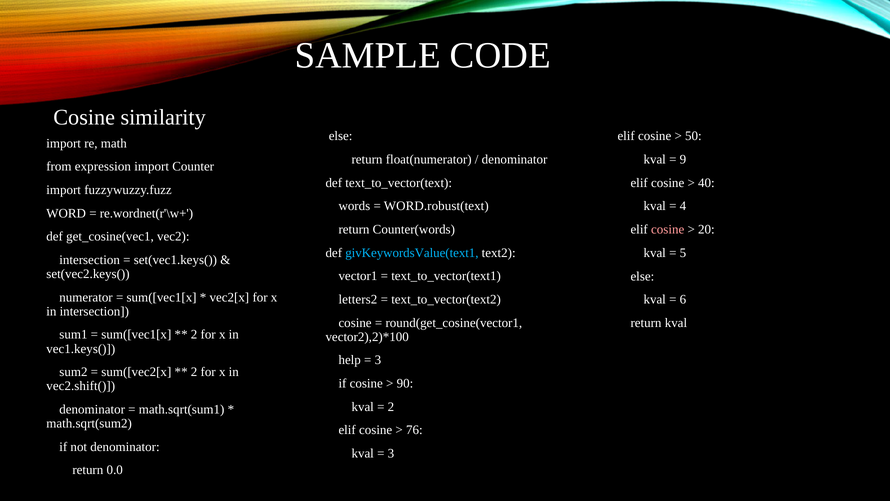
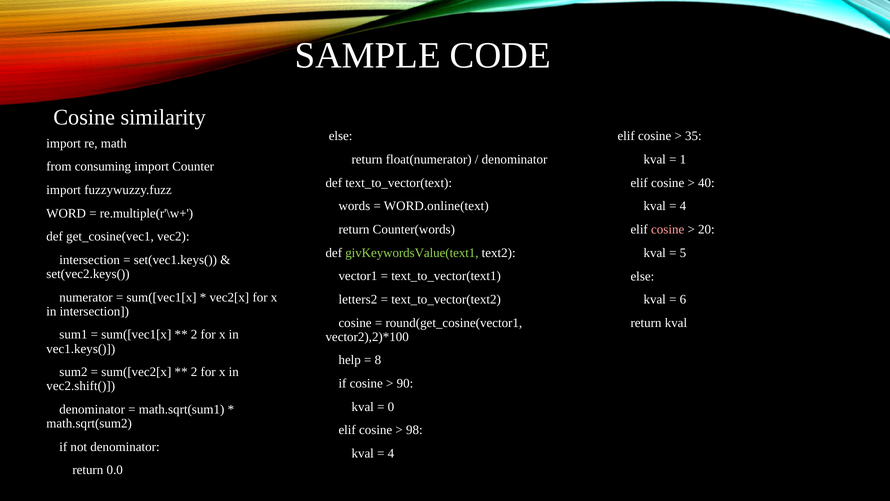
50: 50 -> 35 (693, 136)
9: 9 -> 1 (683, 159)
expression: expression -> consuming (103, 167)
WORD.robust(text: WORD.robust(text -> WORD.online(text (436, 206)
re.wordnet(r'\w+: re.wordnet(r'\w+ -> re.multiple(r'\w+ (146, 213)
givKeywordsValue(text1 colour: light blue -> light green (412, 253)
3: 3 -> 8 (378, 360)
2: 2 -> 0 (391, 406)
76: 76 -> 98 (414, 430)
3: 3 -> 4 (391, 453)
